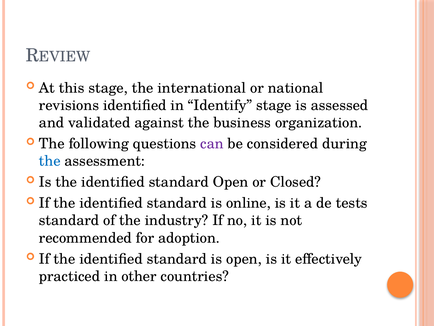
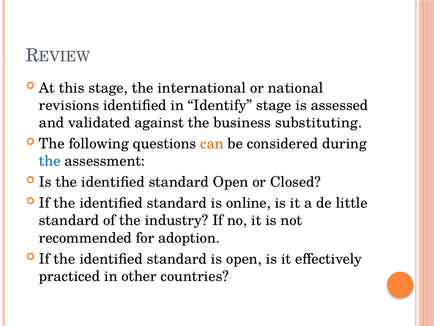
organization: organization -> substituting (319, 123)
can colour: purple -> orange (212, 143)
tests: tests -> little (352, 203)
